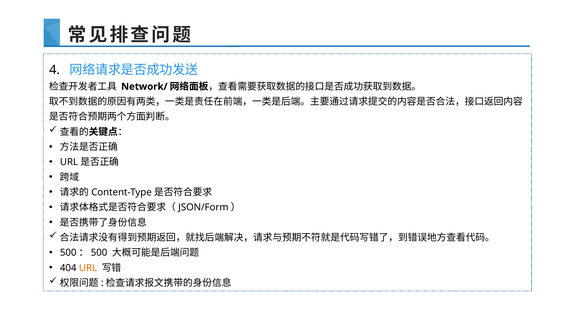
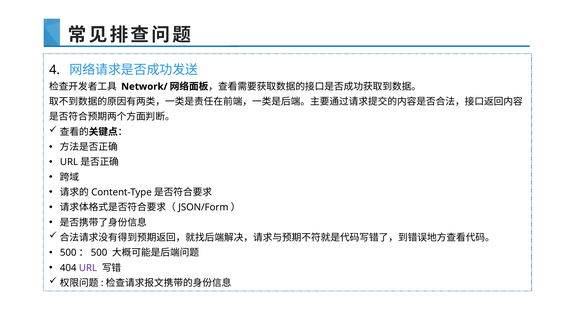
URL colour: orange -> purple (88, 267)
